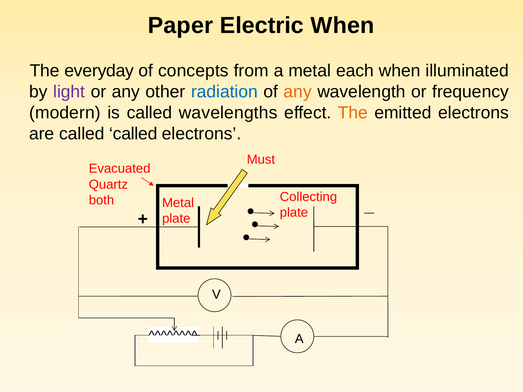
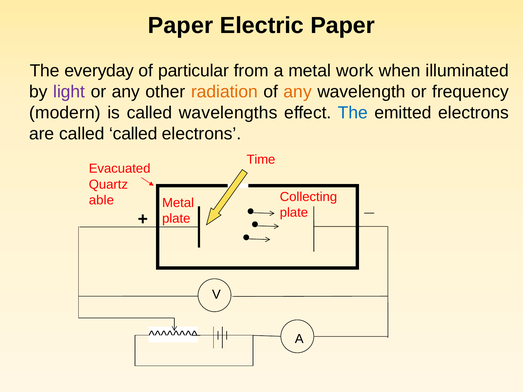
Electric When: When -> Paper (343, 26)
concepts: concepts -> particular (194, 71)
each: each -> work (355, 71)
radiation colour: blue -> orange (224, 92)
The colour: orange -> blue (353, 113)
Must: Must -> Time (261, 160)
both: both -> able (101, 200)
